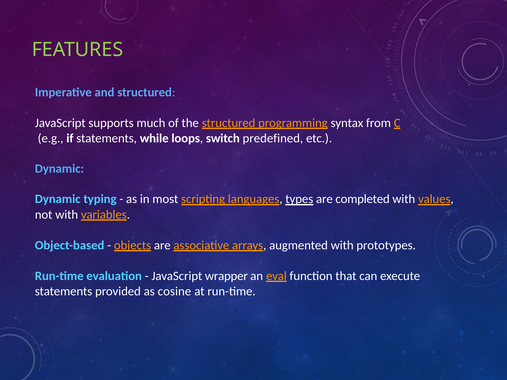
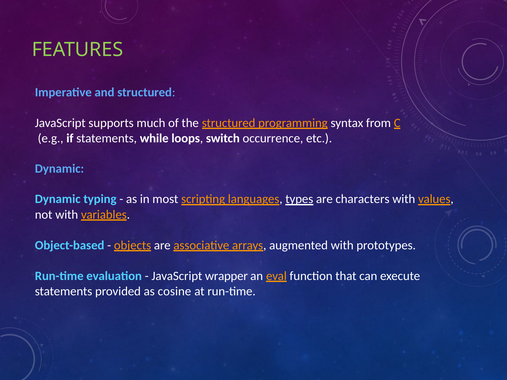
predefined: predefined -> occurrence (273, 138)
completed: completed -> characters (363, 199)
